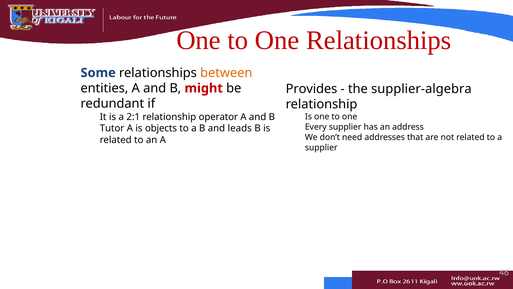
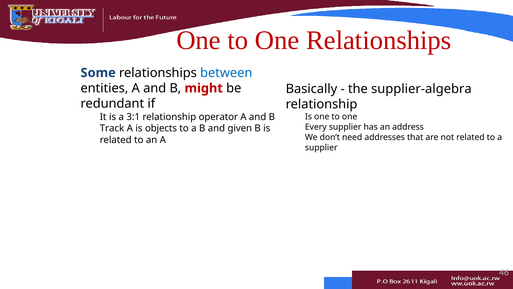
between colour: orange -> blue (226, 73)
Provides: Provides -> Basically (311, 89)
2:1: 2:1 -> 3:1 (133, 117)
Tutor: Tutor -> Track (112, 128)
leads: leads -> given (240, 128)
